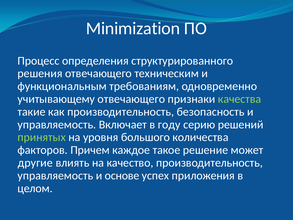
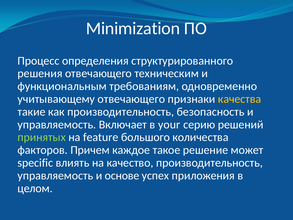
качества colour: light green -> yellow (240, 99)
году: году -> your (169, 124)
уровня: уровня -> feature (101, 137)
другие: другие -> specific (35, 163)
